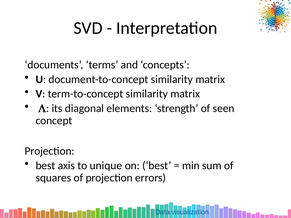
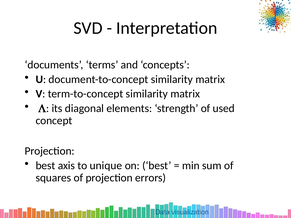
seen: seen -> used (224, 108)
